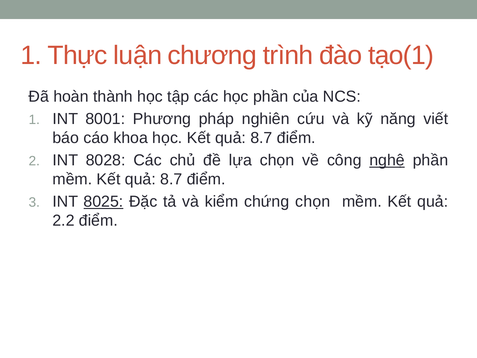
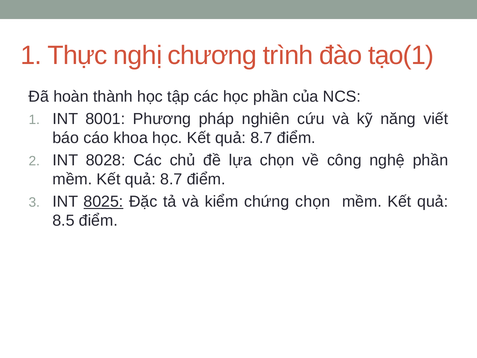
luận: luận -> nghị (138, 56)
nghệ underline: present -> none (387, 160)
2.2: 2.2 -> 8.5 (64, 221)
